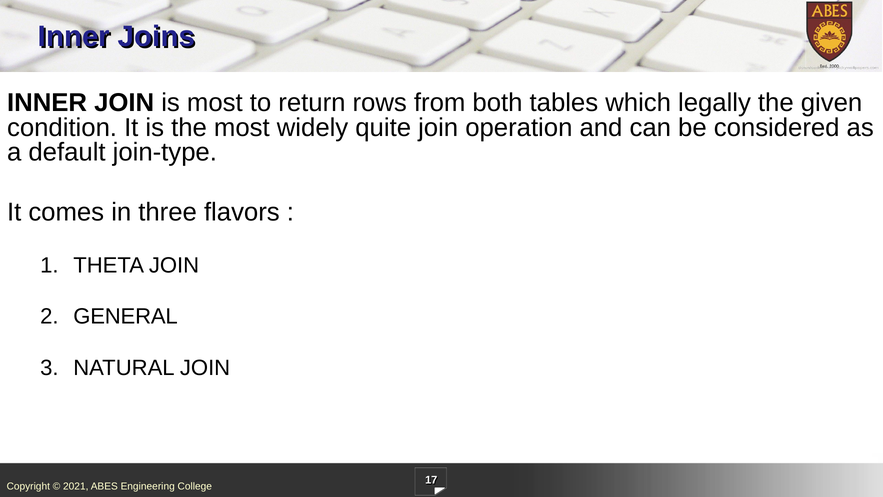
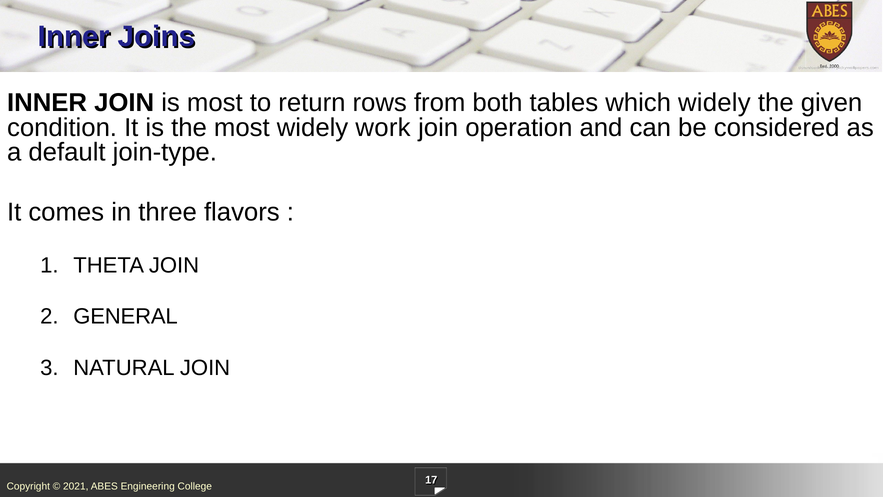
which legally: legally -> widely (714, 103)
quite: quite -> work (383, 128)
